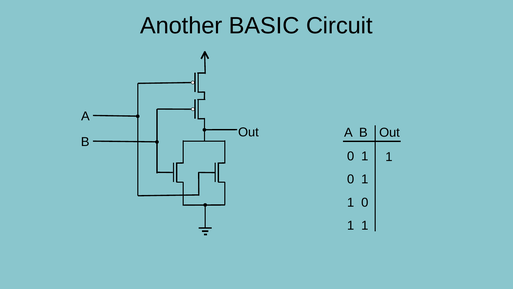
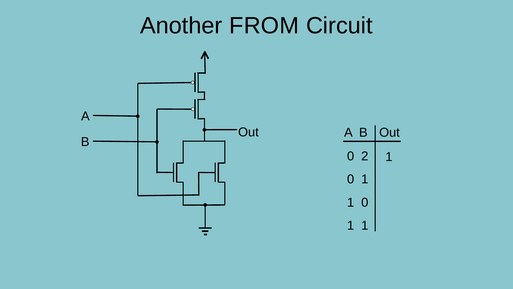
BASIC: BASIC -> FROM (264, 26)
1: 1 -> 2 (365, 156)
